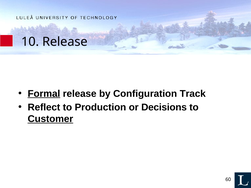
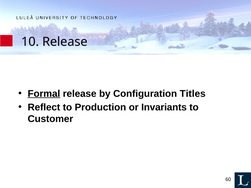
Track: Track -> Titles (193, 94)
Decisions: Decisions -> Invariants (164, 107)
Customer underline: present -> none (50, 119)
